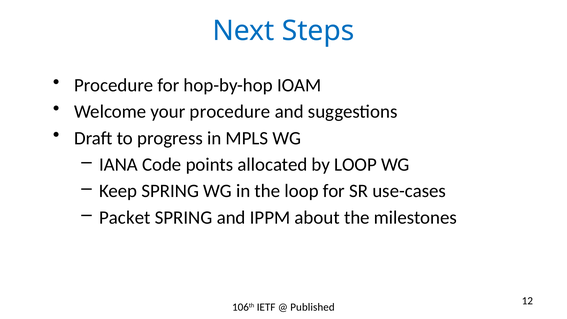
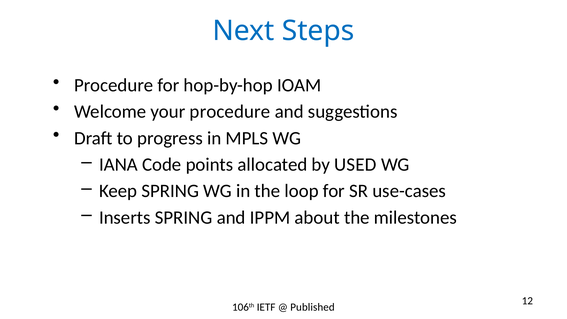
by LOOP: LOOP -> USED (355, 165)
Packet: Packet -> Inserts (125, 217)
